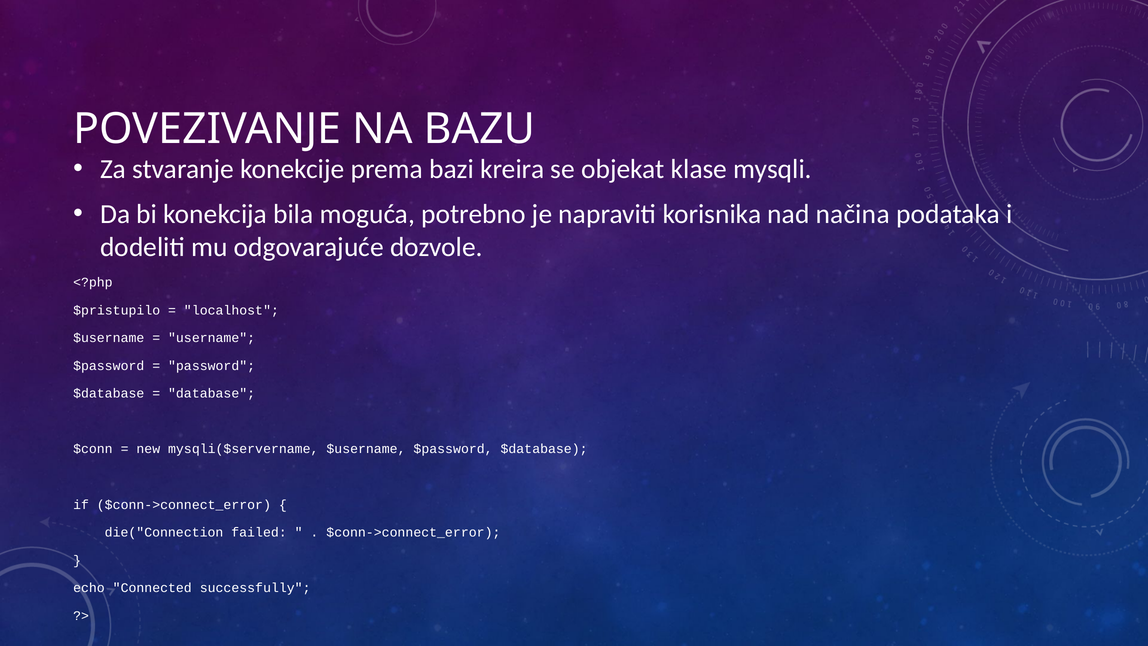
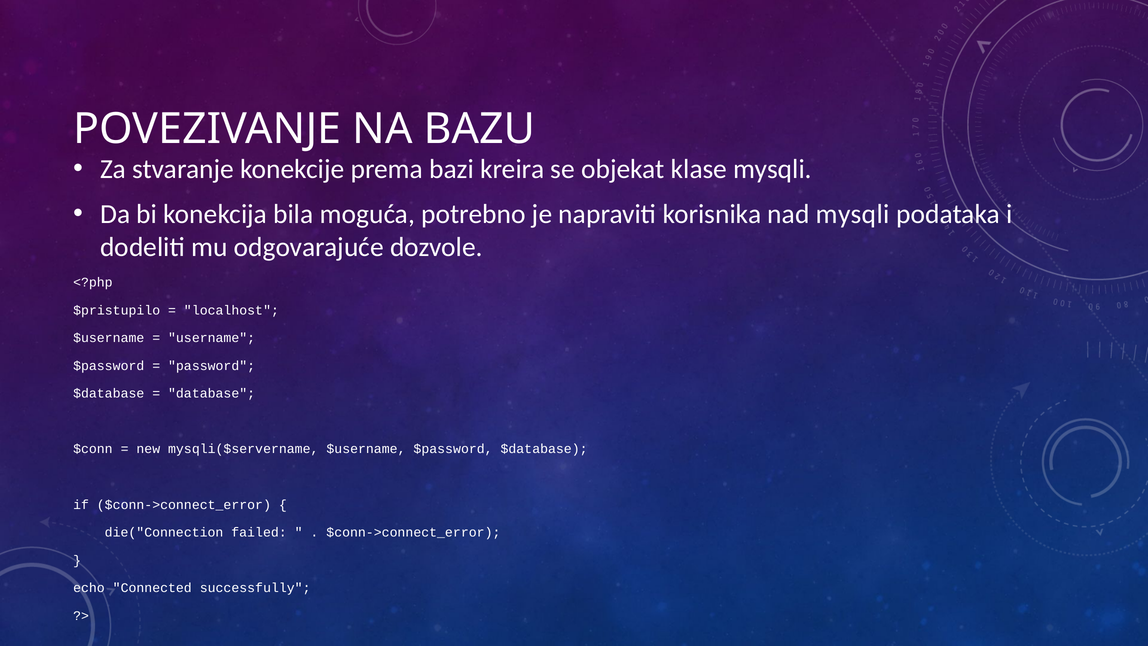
nad načina: načina -> mysqli (853, 214)
